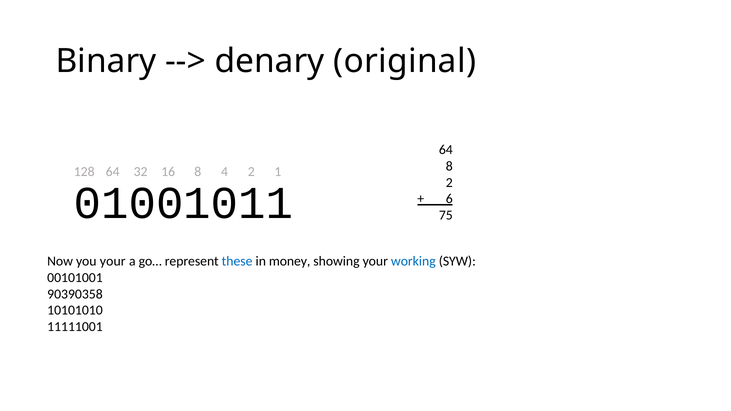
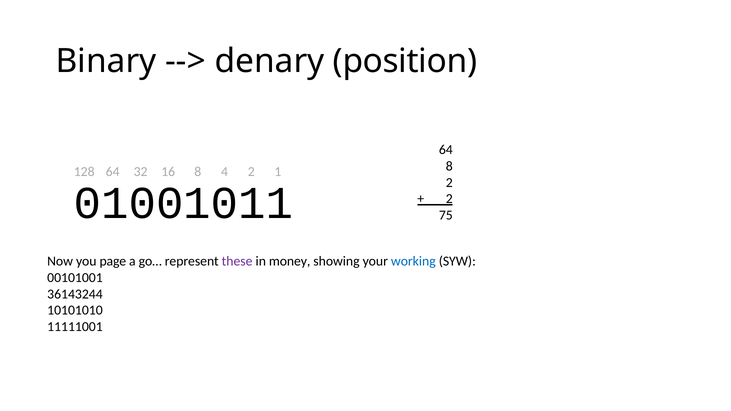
original: original -> position (405, 61)
6: 6 -> 2 (449, 199)
you your: your -> page (113, 261)
these colour: blue -> purple (237, 261)
90390358: 90390358 -> 36143244 (75, 294)
